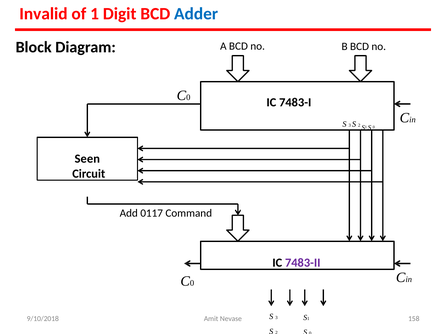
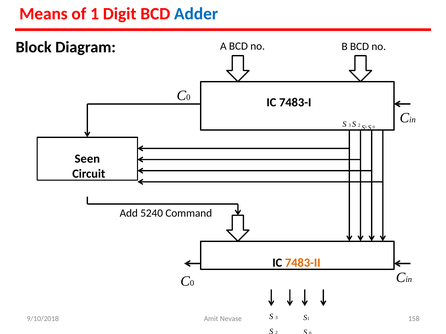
Invalid: Invalid -> Means (43, 14)
0117: 0117 -> 5240 (152, 213)
7483-II colour: purple -> orange (303, 263)
